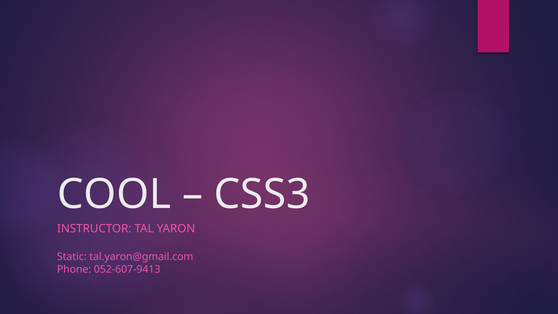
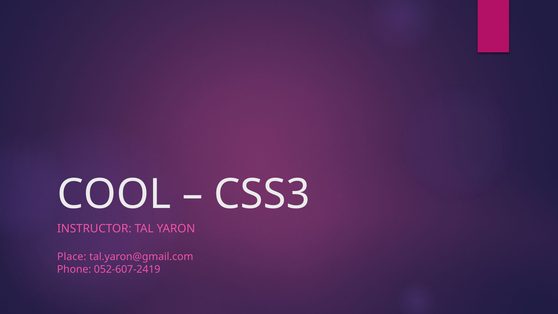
Static: Static -> Place (72, 257)
052-607-9413: 052-607-9413 -> 052-607-2419 (127, 269)
